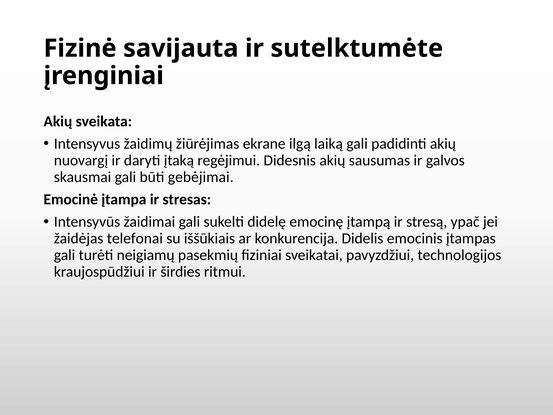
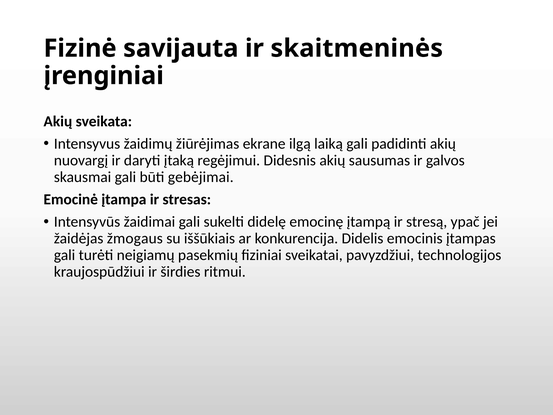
sutelktumėte: sutelktumėte -> skaitmeninės (357, 48)
telefonai: telefonai -> žmogaus (135, 238)
